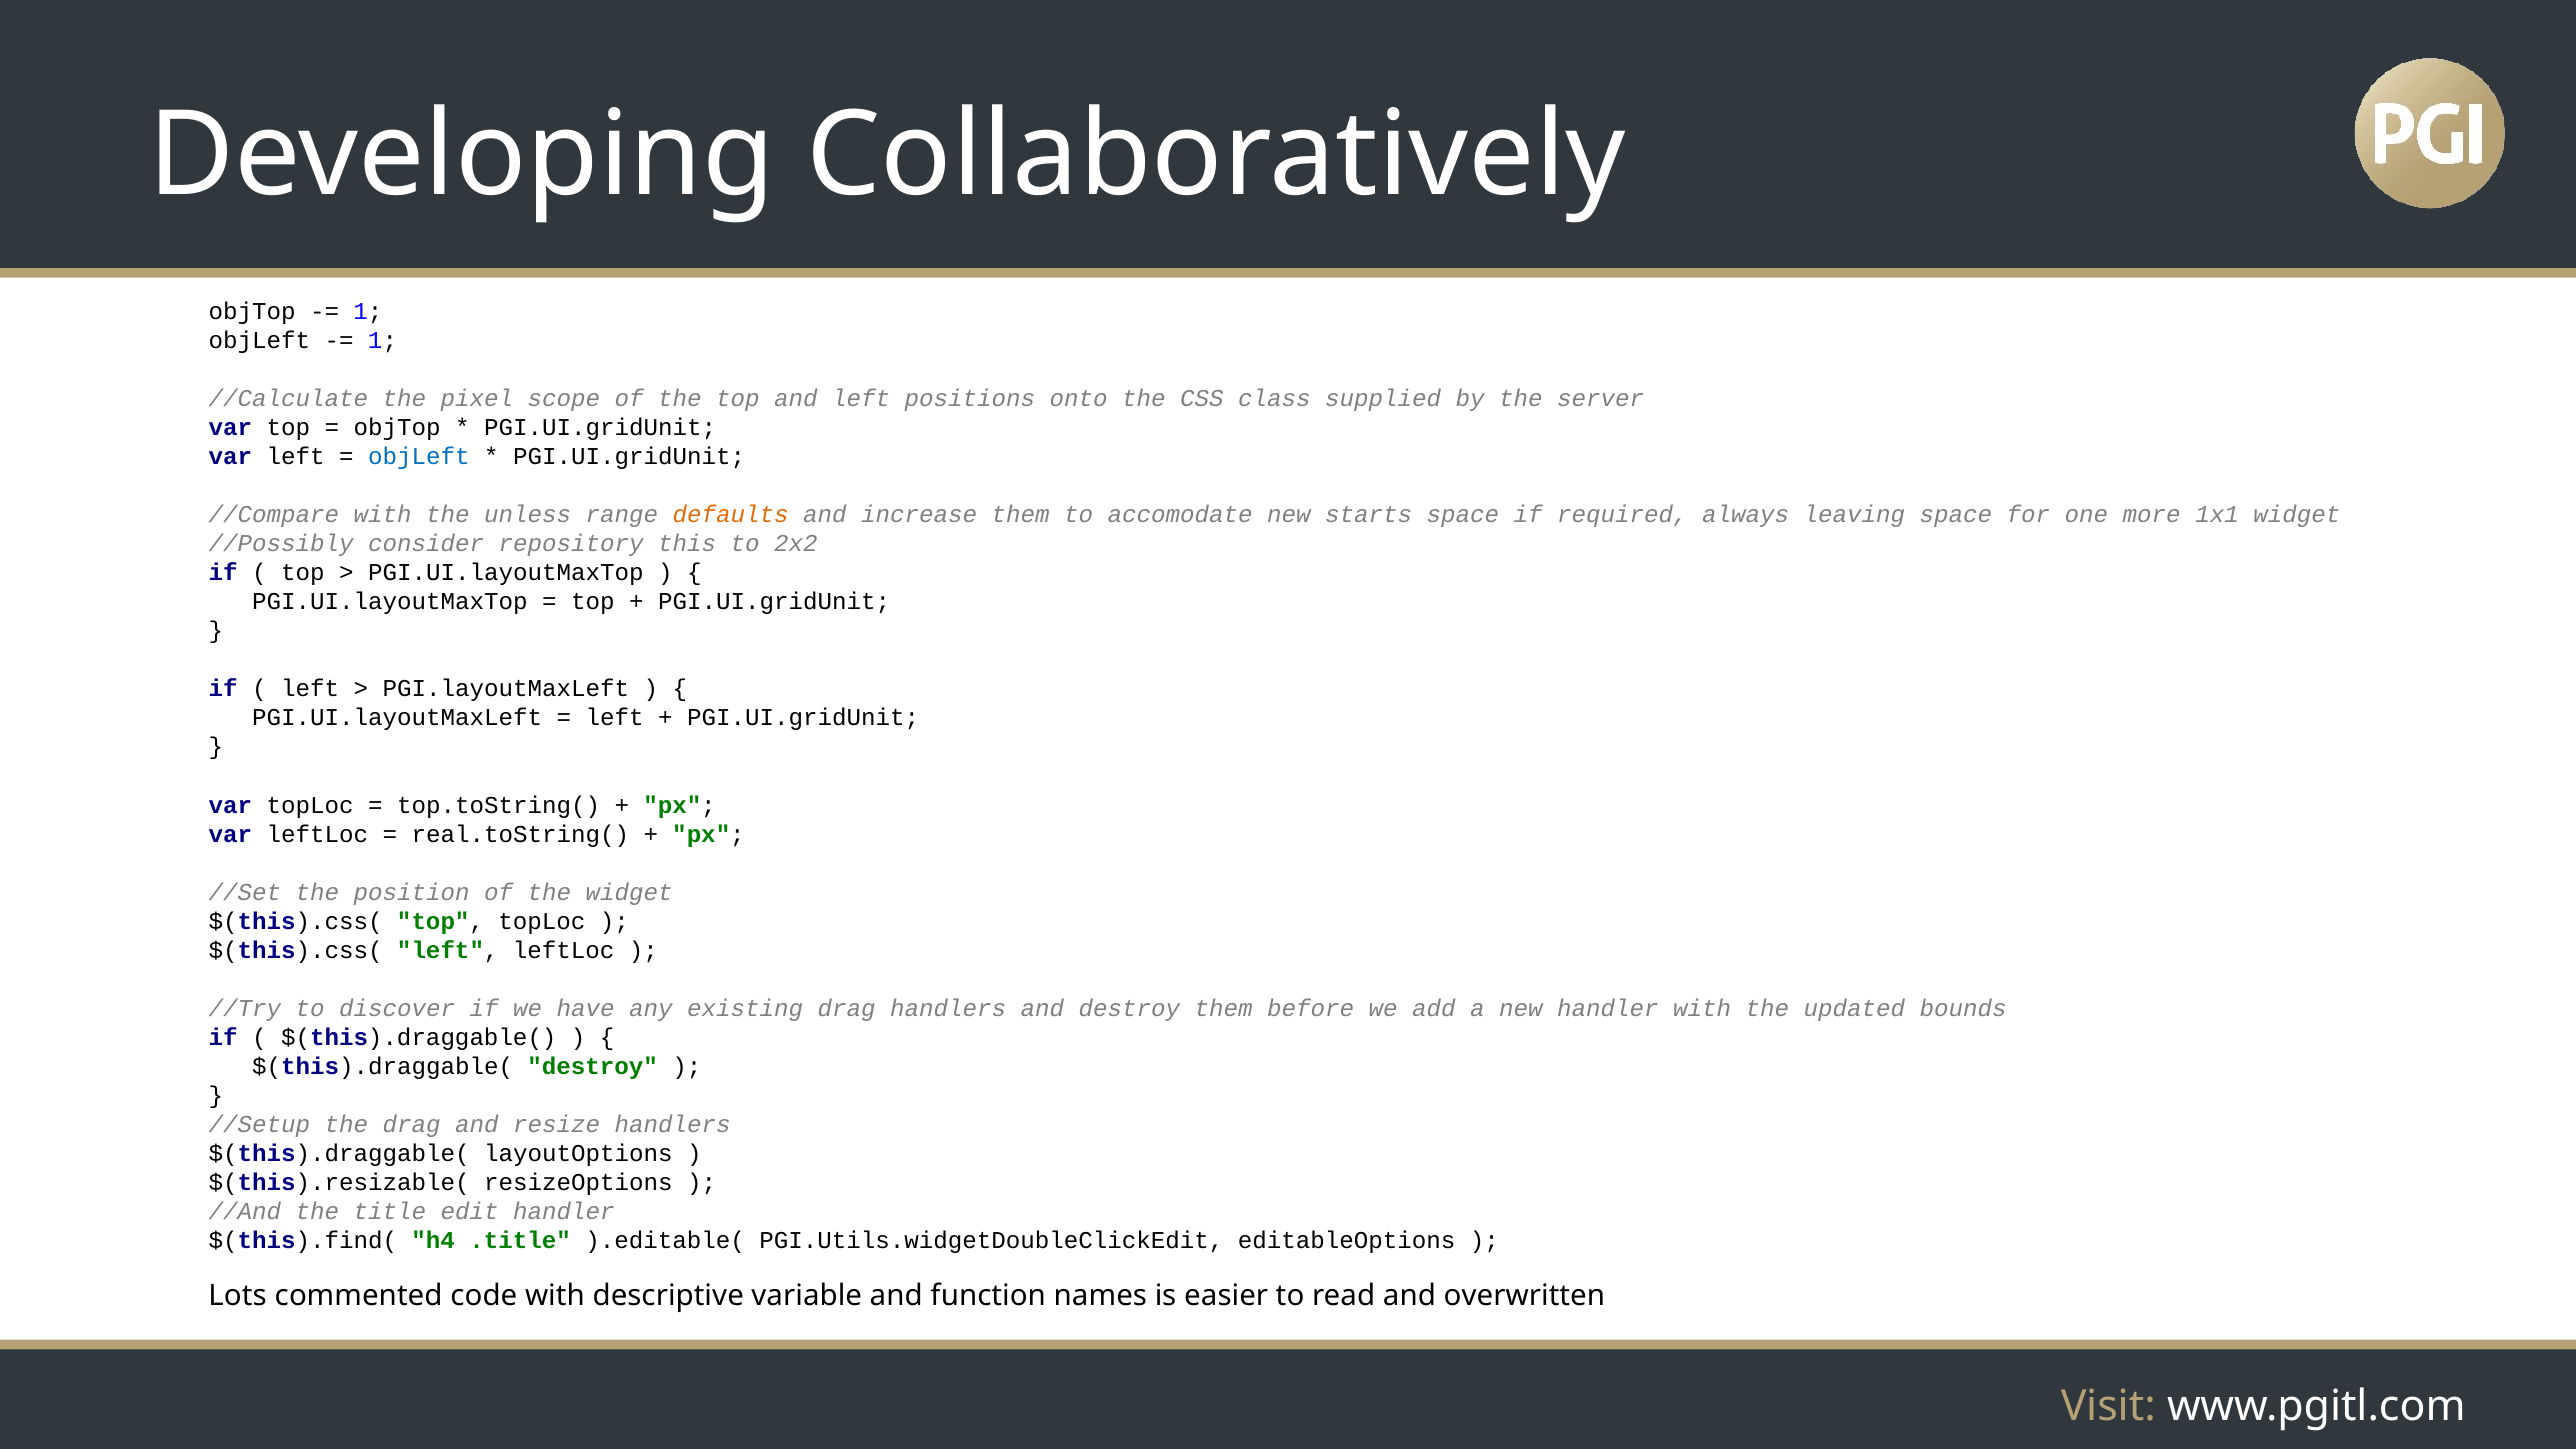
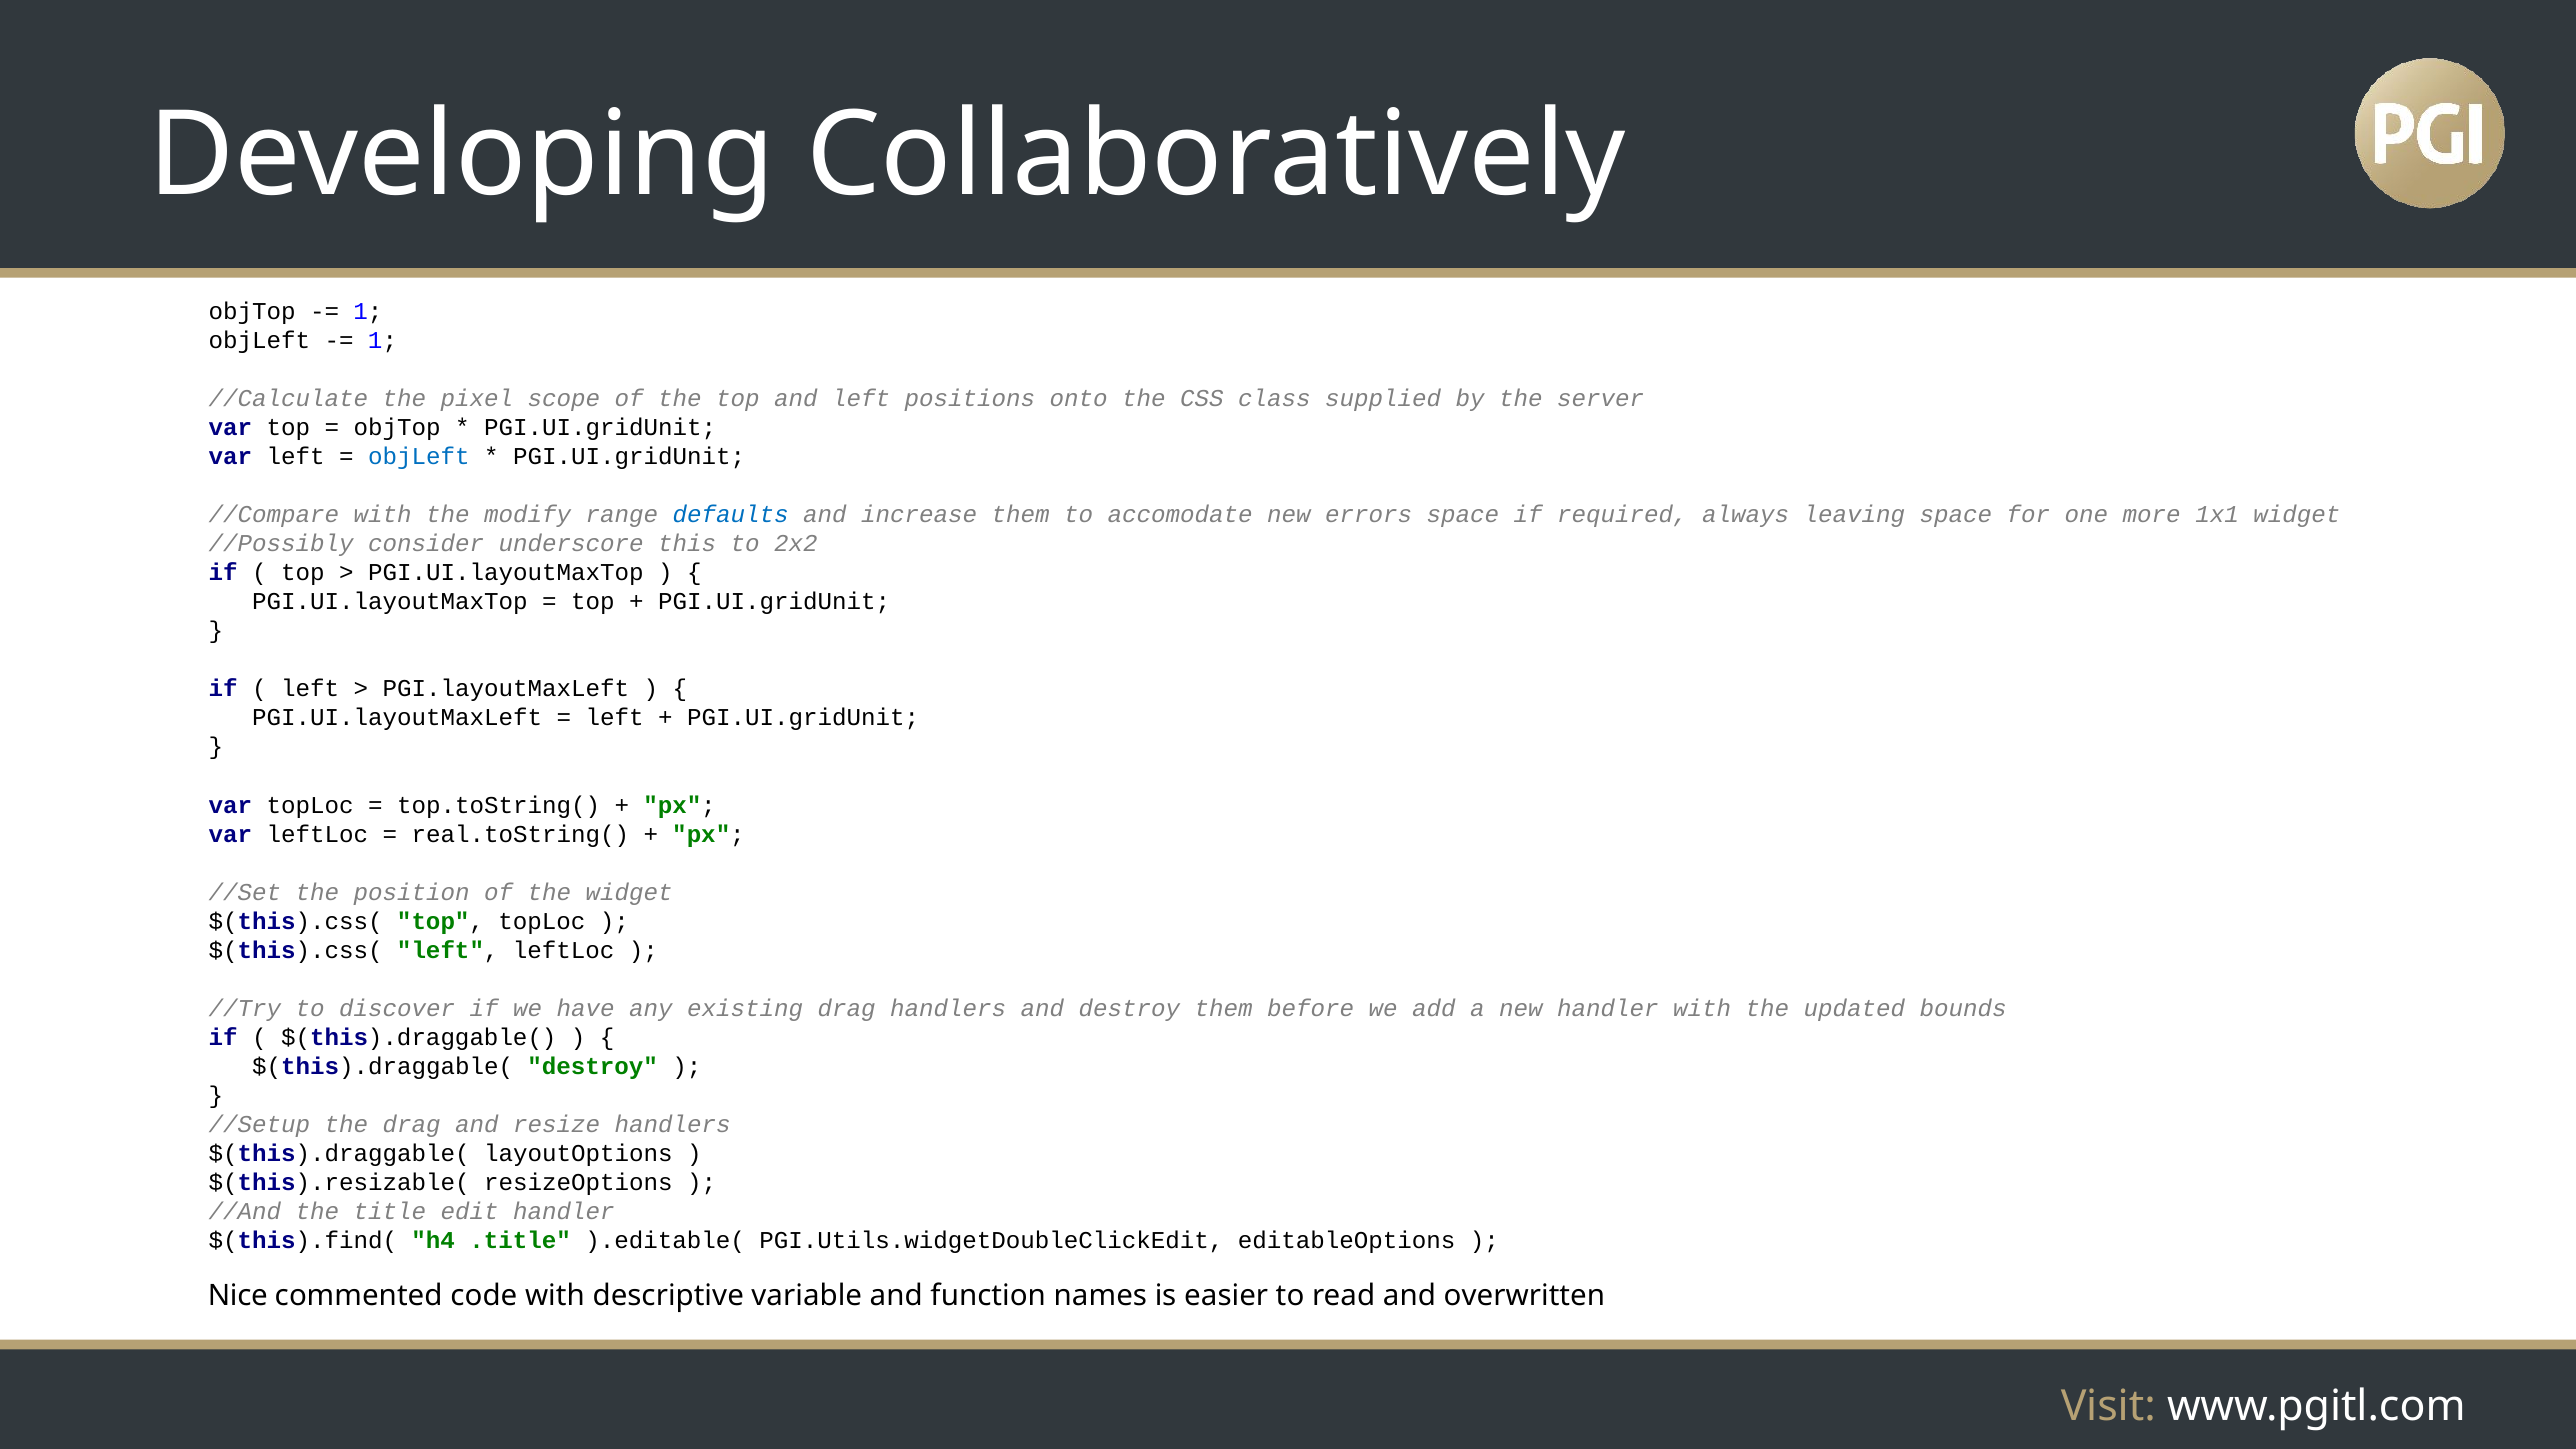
unless: unless -> modify (528, 514)
defaults colour: orange -> blue (731, 514)
starts: starts -> errors (1369, 514)
repository: repository -> underscore (571, 544)
Lots: Lots -> Nice (238, 1296)
